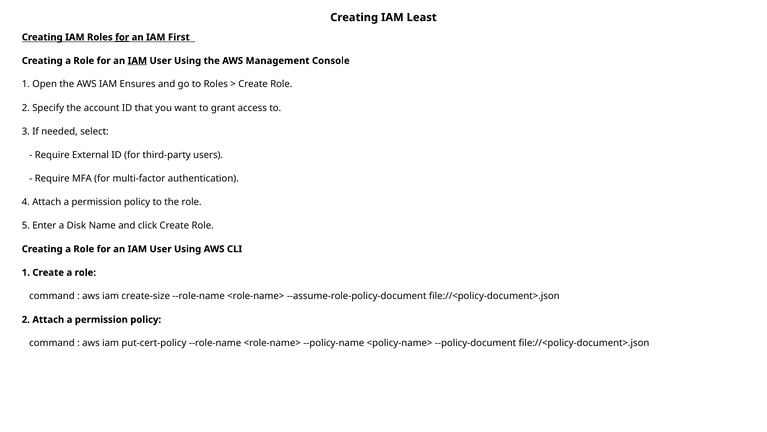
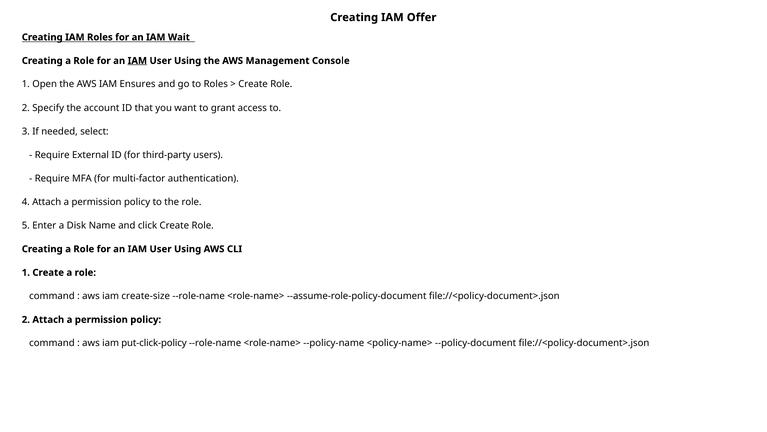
Least: Least -> Offer (422, 17)
for underline: present -> none (122, 37)
First: First -> Wait (179, 37)
put-cert-policy: put-cert-policy -> put-click-policy (154, 343)
